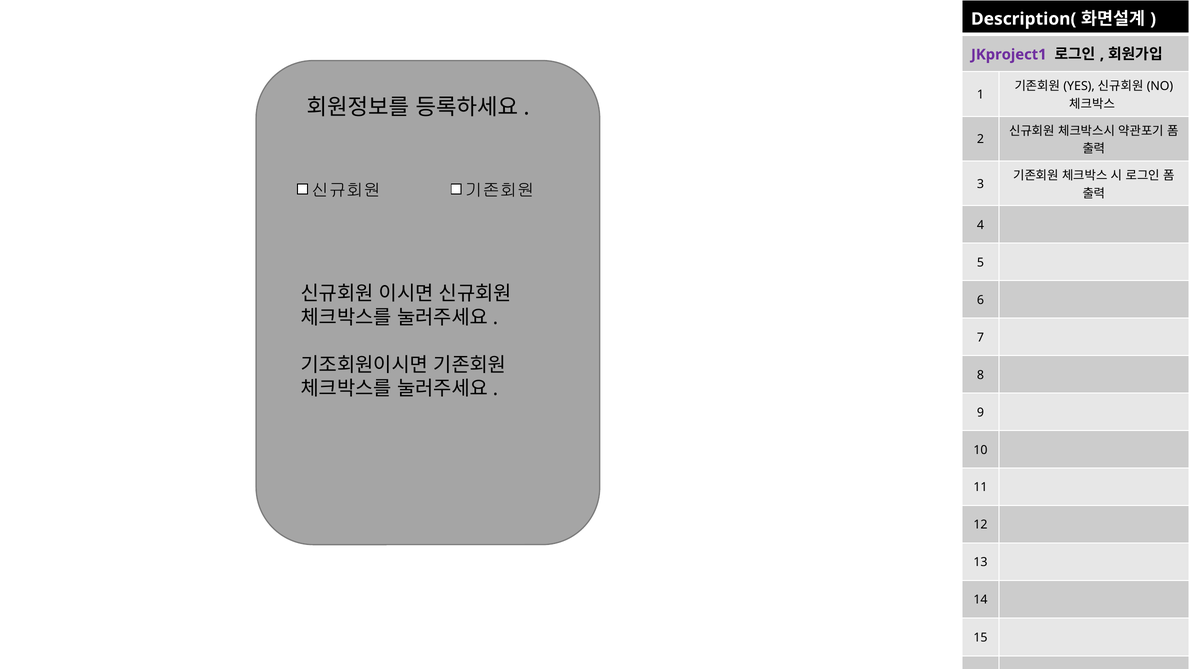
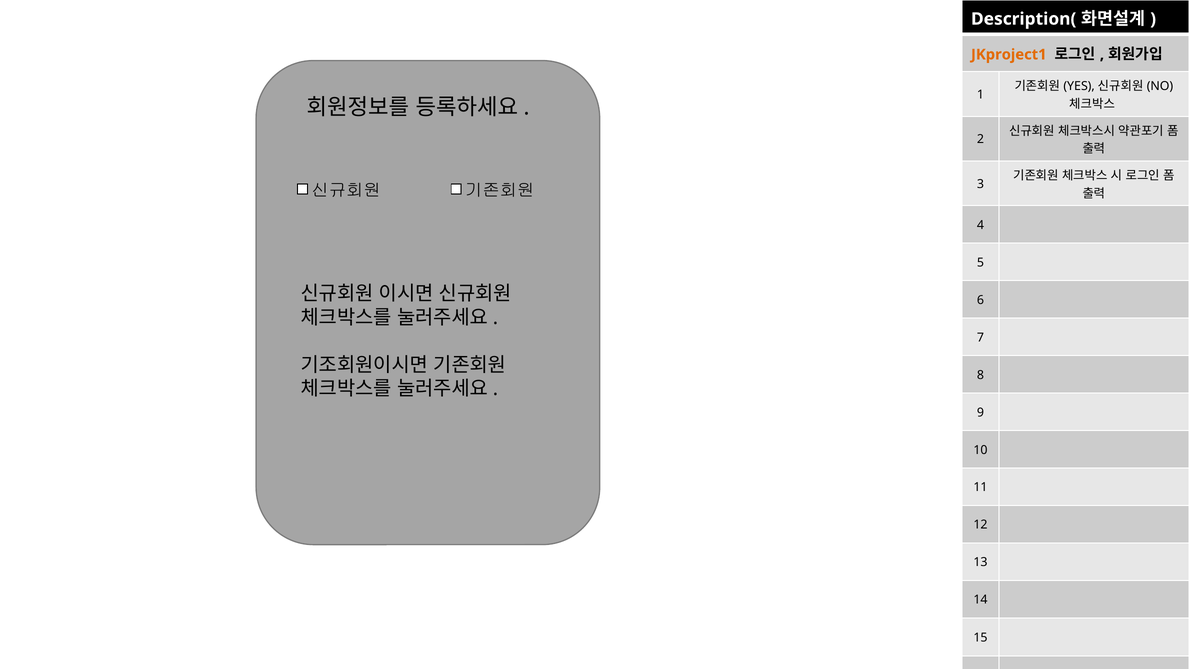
JKproject1 colour: purple -> orange (1009, 55)
